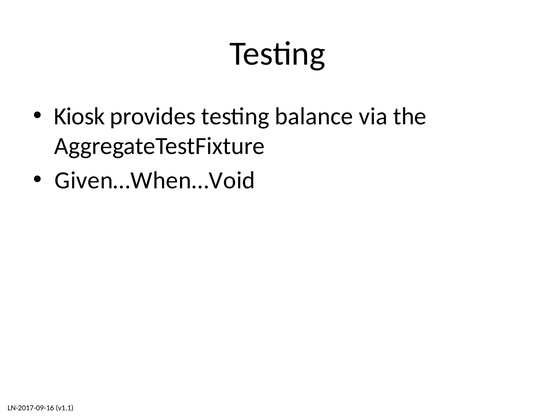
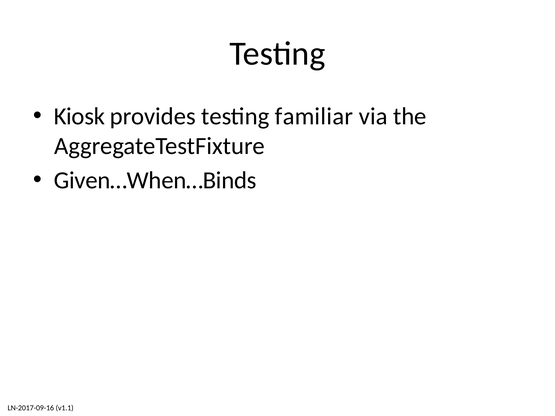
balance: balance -> familiar (314, 116)
Given…When…Void: Given…When…Void -> Given…When…Binds (155, 181)
